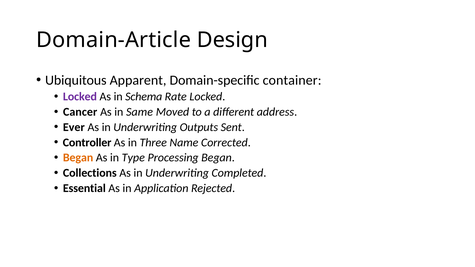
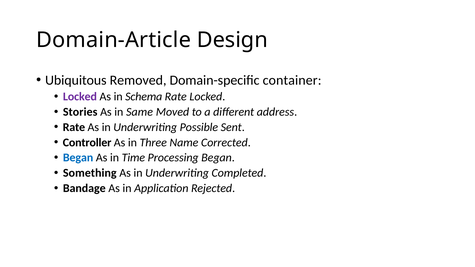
Apparent: Apparent -> Removed (138, 80)
Cancer: Cancer -> Stories (80, 112)
Ever: Ever -> Rate (74, 127)
Outputs: Outputs -> Possible (199, 127)
Began colour: orange -> blue (78, 158)
Type: Type -> Time (133, 158)
Collections: Collections -> Something (90, 173)
Essential: Essential -> Bandage (84, 188)
